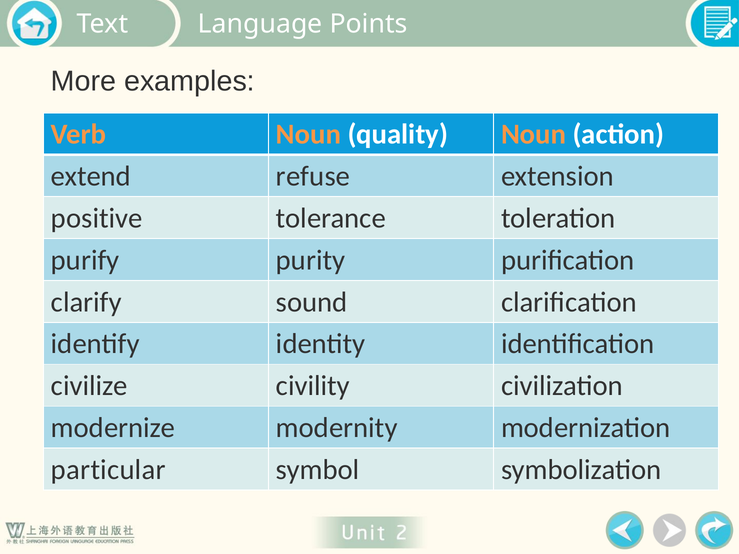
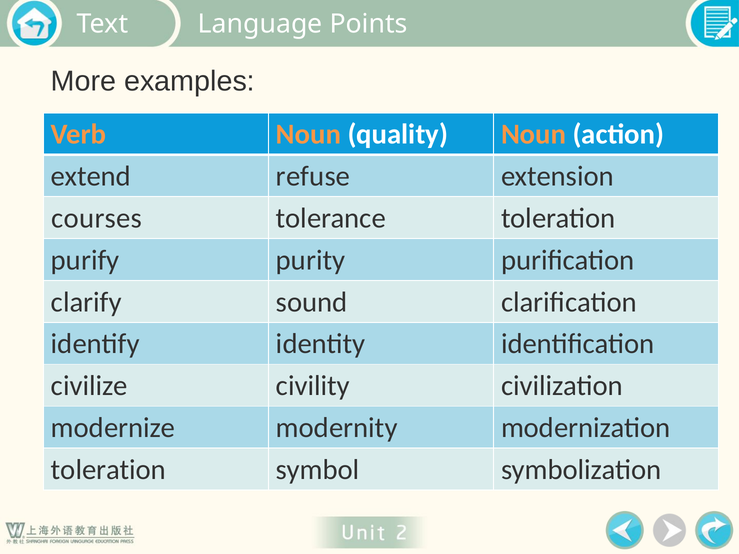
positive: positive -> courses (97, 218)
particular: particular -> toleration (108, 470)
